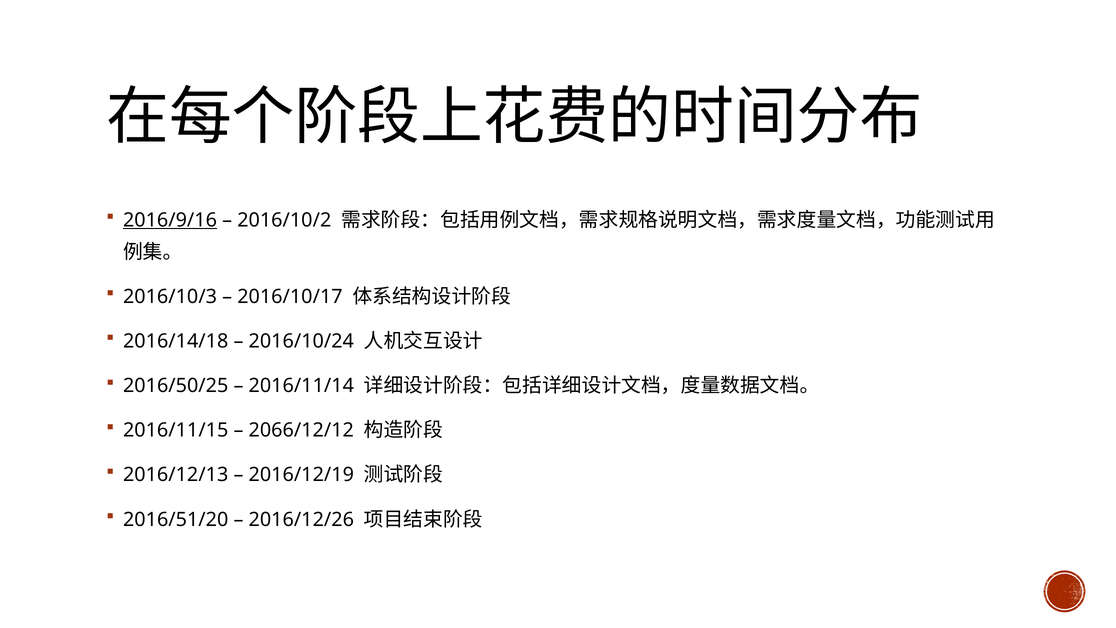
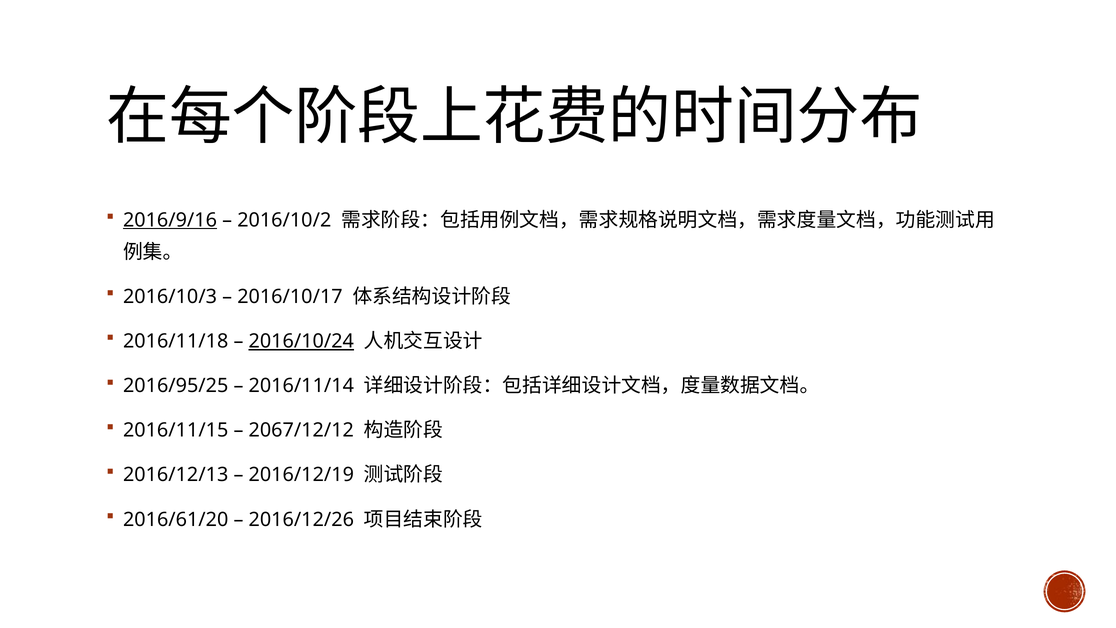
2016/14/18: 2016/14/18 -> 2016/11/18 (176, 341)
2016/10/24 underline: none -> present (301, 341)
2016/50/25: 2016/50/25 -> 2016/95/25 (176, 386)
2066/12/12: 2066/12/12 -> 2067/12/12 (301, 430)
2016/51/20: 2016/51/20 -> 2016/61/20 (176, 519)
